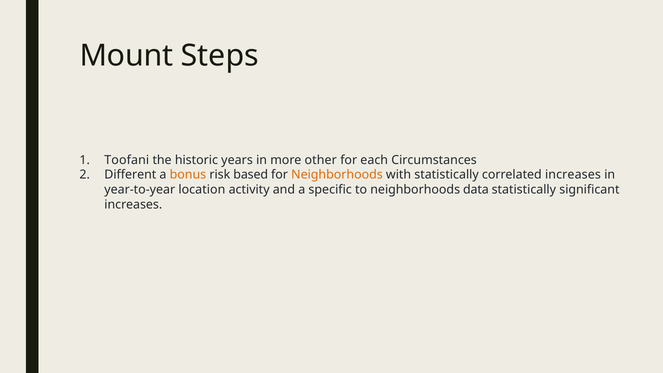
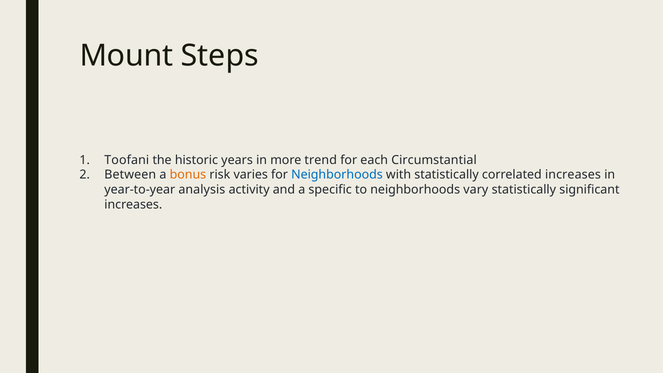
other: other -> trend (321, 160)
Circumstances: Circumstances -> Circumstantial (434, 160)
Different: Different -> Between (130, 175)
based: based -> varies (251, 175)
Neighborhoods colour: orange -> blue (337, 175)
location: location -> analysis (202, 190)
data: data -> vary (476, 190)
